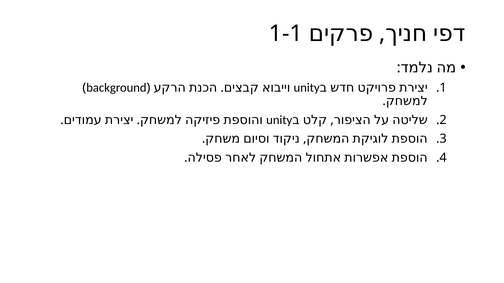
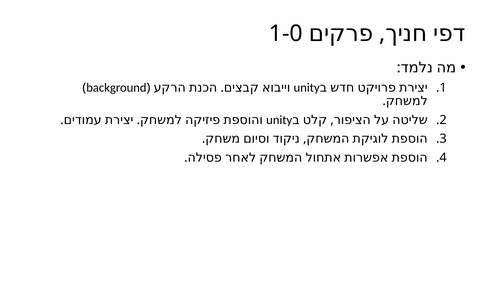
1-1: 1-1 -> 1-0 (286, 34)
